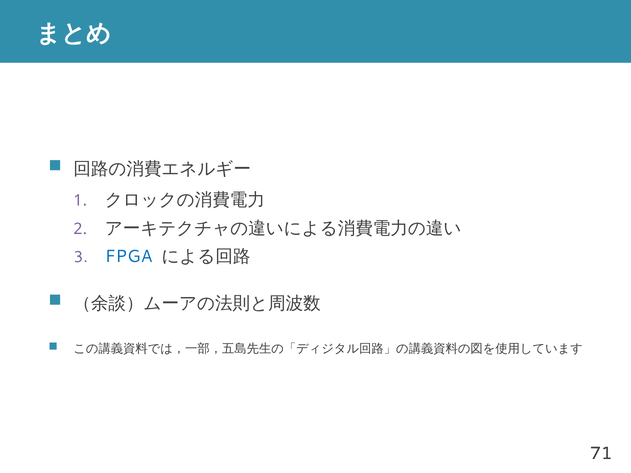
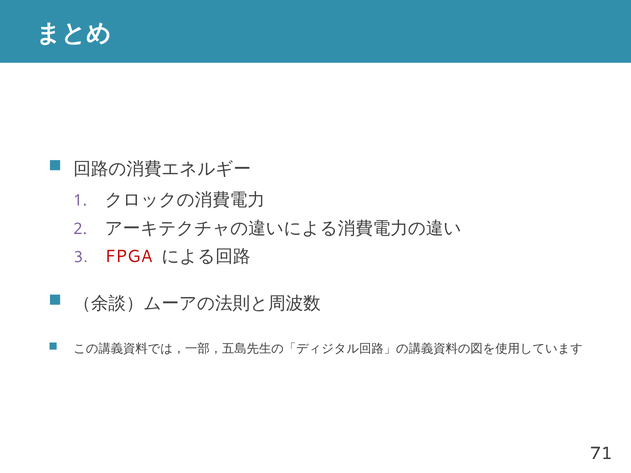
FPGA colour: blue -> red (129, 257)
